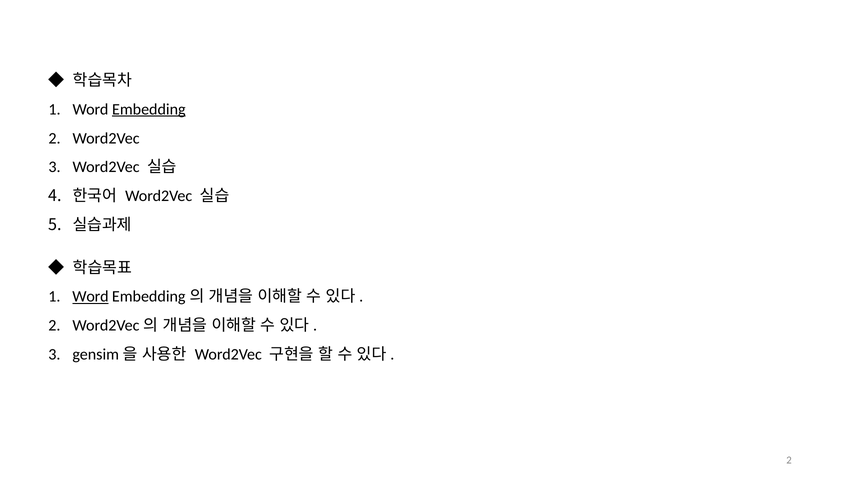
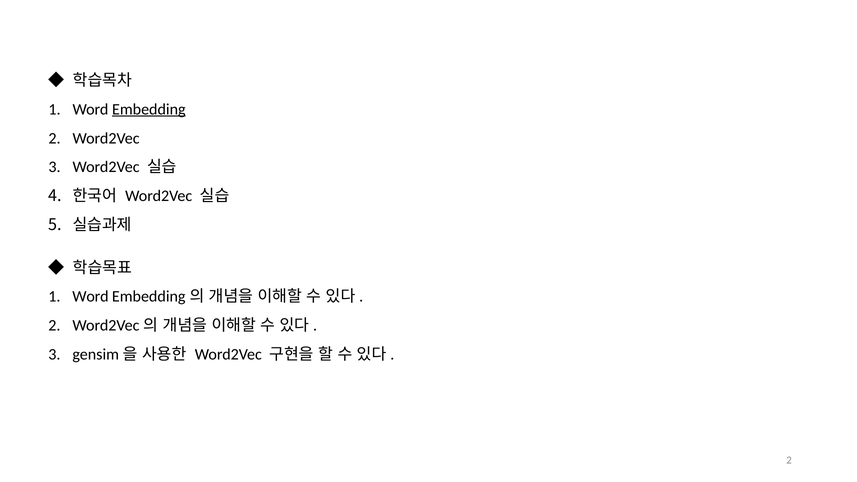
Word underline: present -> none (90, 297)
